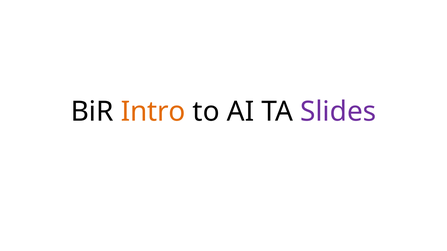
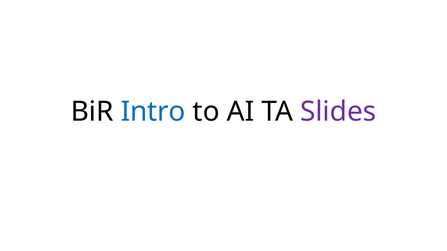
Intro colour: orange -> blue (153, 112)
